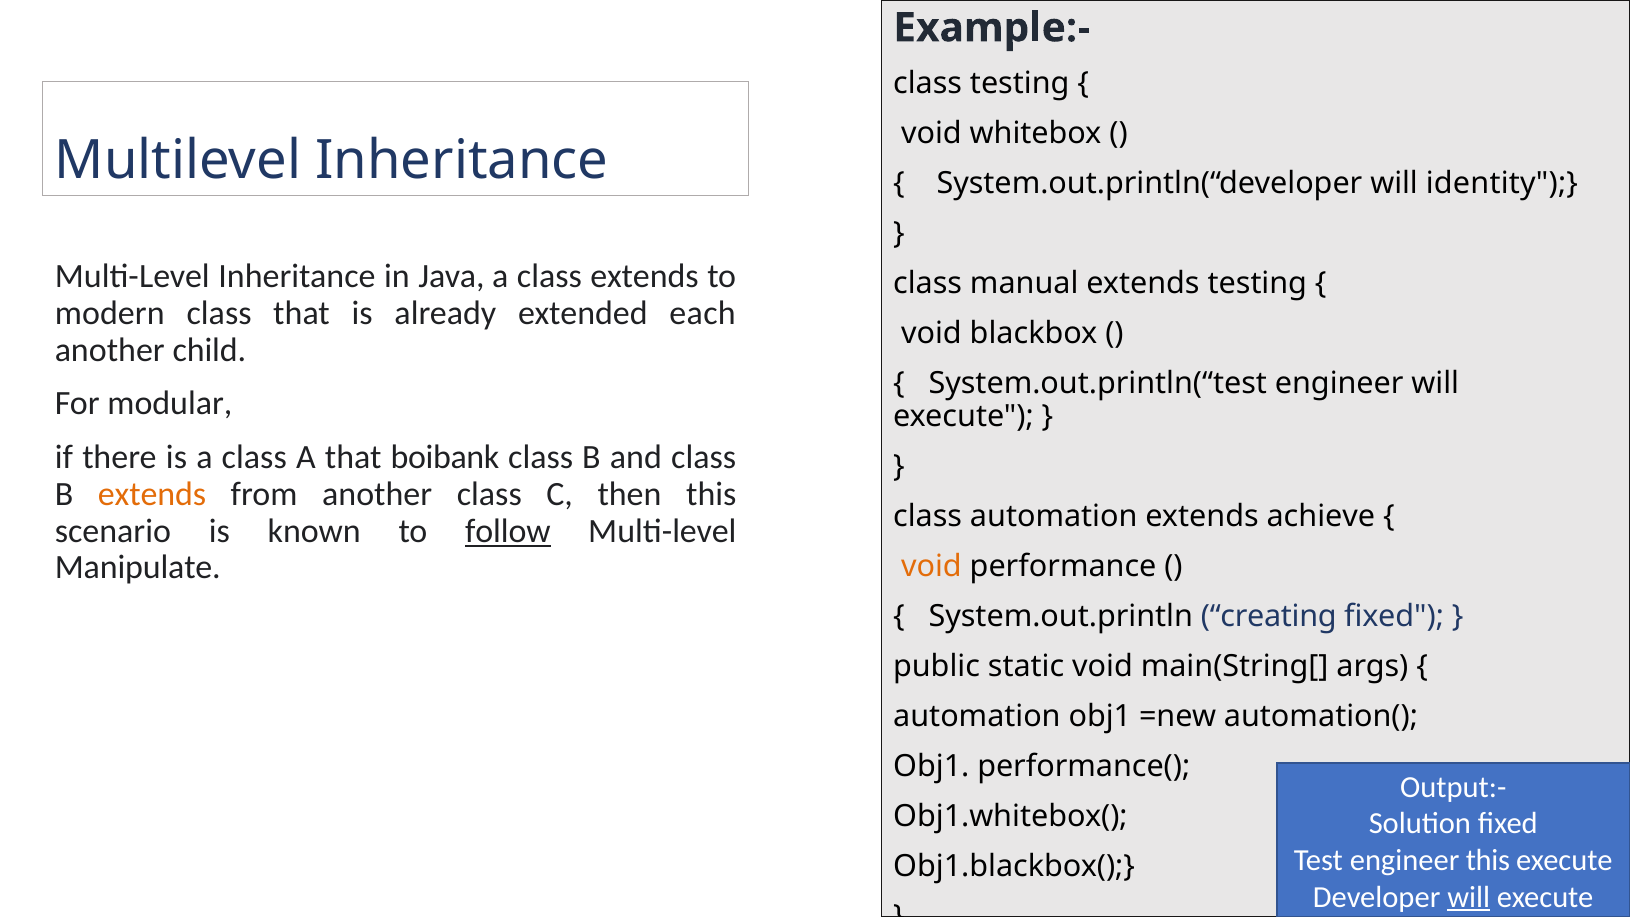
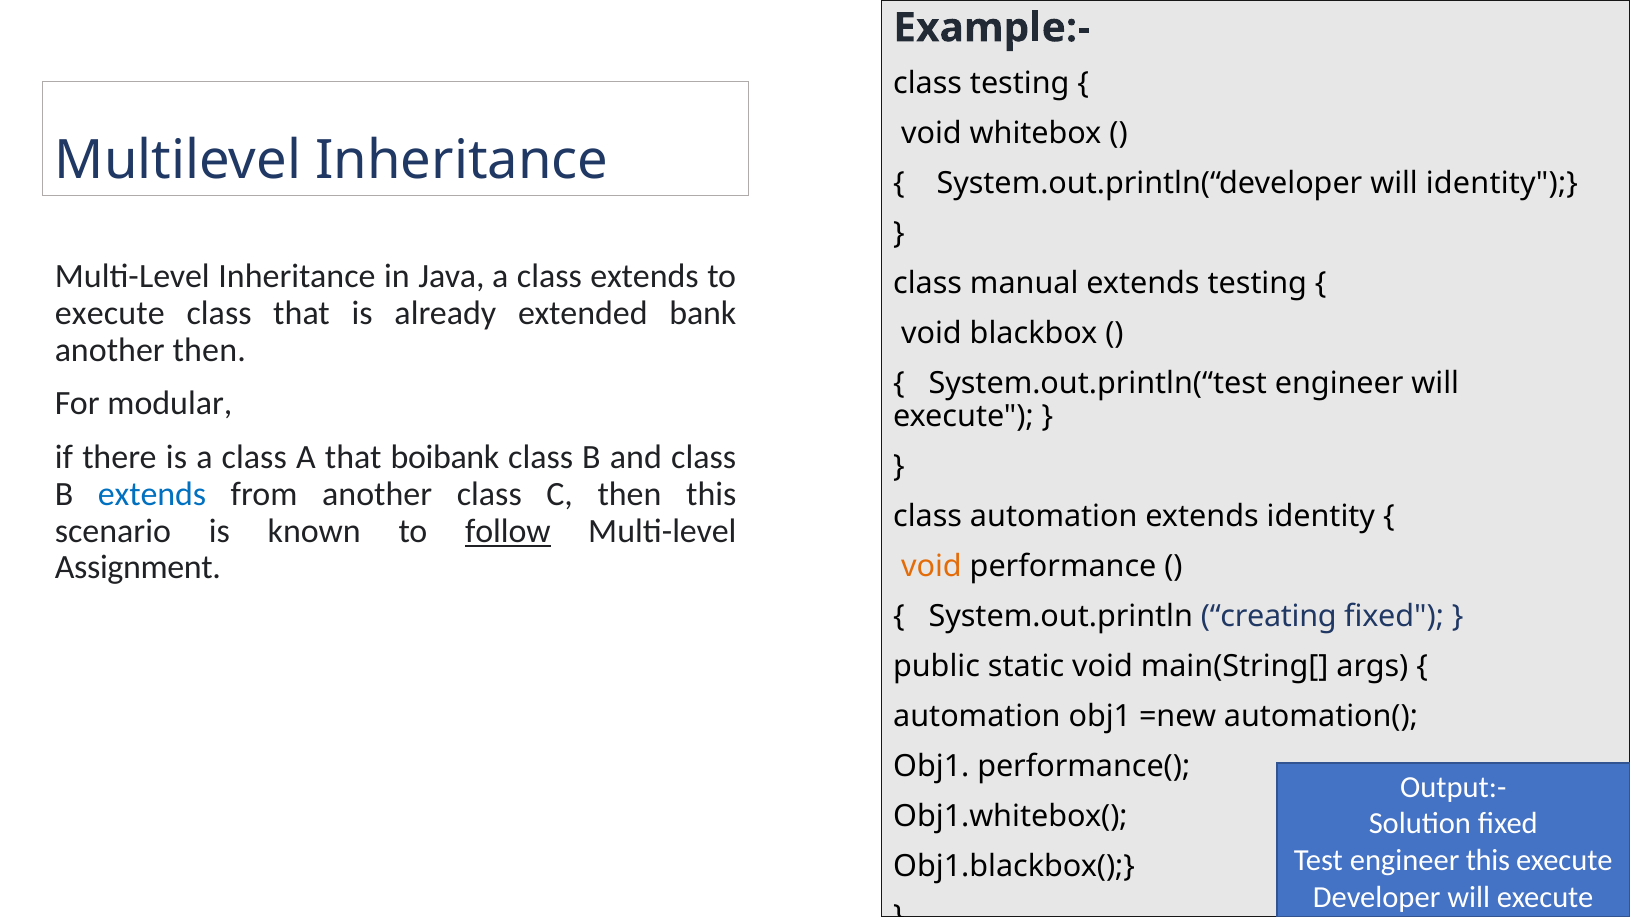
modern: modern -> execute (110, 313)
each: each -> bank (703, 313)
another child: child -> then (209, 350)
extends colour: orange -> blue (152, 494)
extends achieve: achieve -> identity (1321, 516)
Manipulate: Manipulate -> Assignment (138, 568)
will underline: present -> none (1469, 897)
